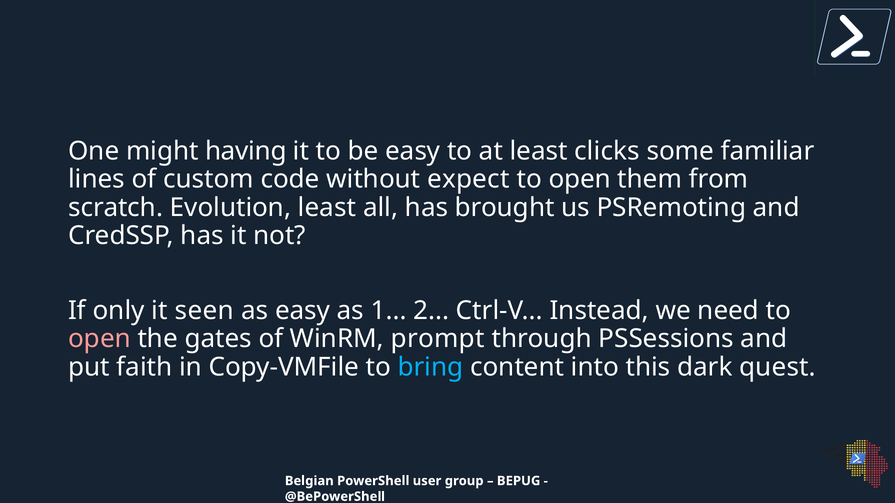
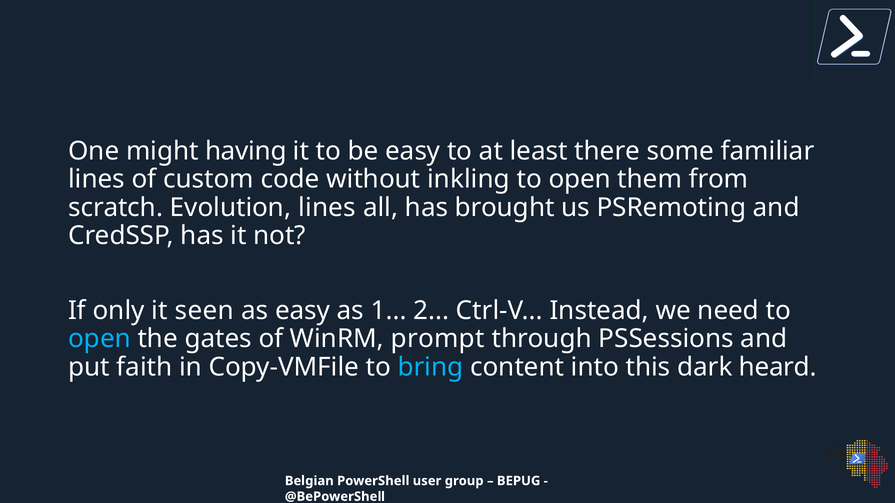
clicks: clicks -> there (607, 151)
expect: expect -> inkling (469, 180)
Evolution least: least -> lines (327, 208)
open colour: pink -> light blue (100, 339)
quest: quest -> heard (778, 367)
